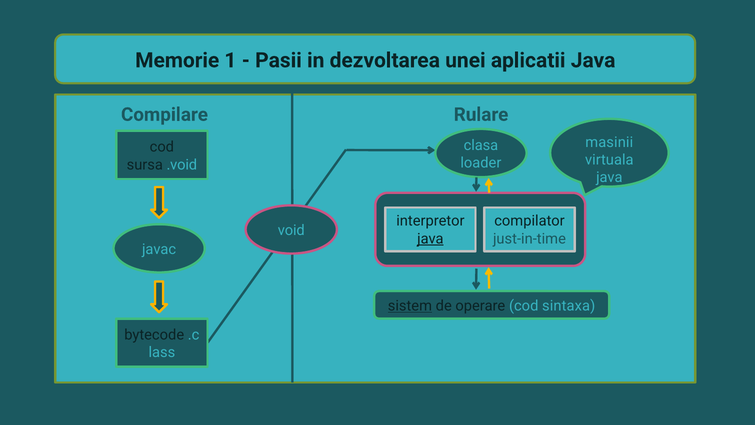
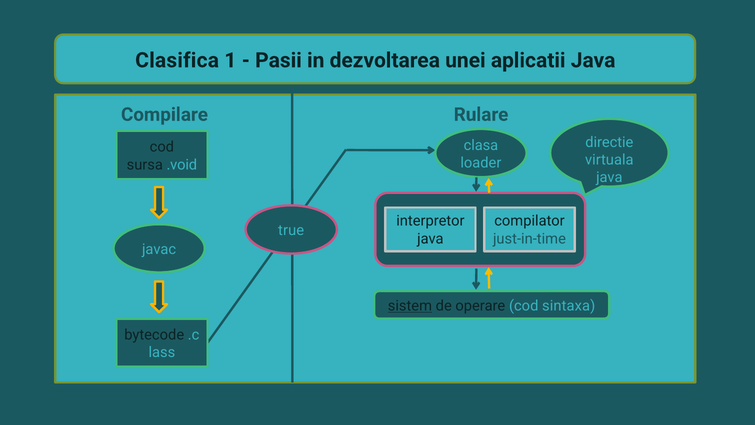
Memorie: Memorie -> Clasifica (177, 60)
masinii: masinii -> directie (609, 142)
void: void -> true (291, 230)
java underline: present -> none (430, 239)
